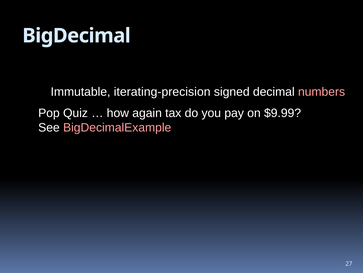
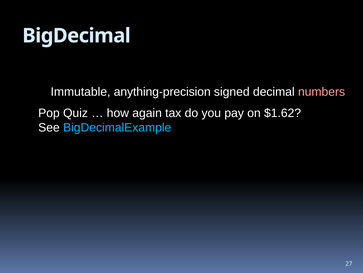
iterating-precision: iterating-precision -> anything-precision (162, 92)
$9.99: $9.99 -> $1.62 (283, 113)
BigDecimalExample colour: pink -> light blue (117, 127)
